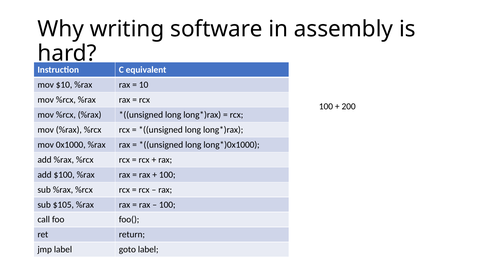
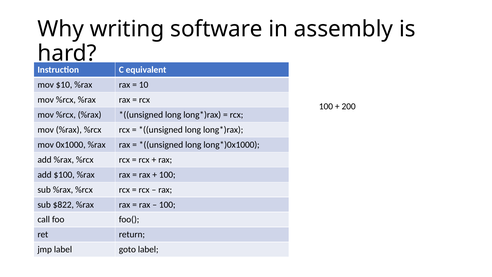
$105: $105 -> $822 (63, 204)
